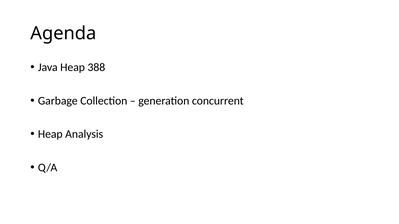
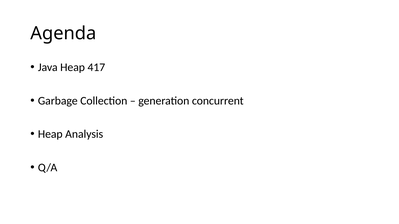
388: 388 -> 417 (96, 67)
